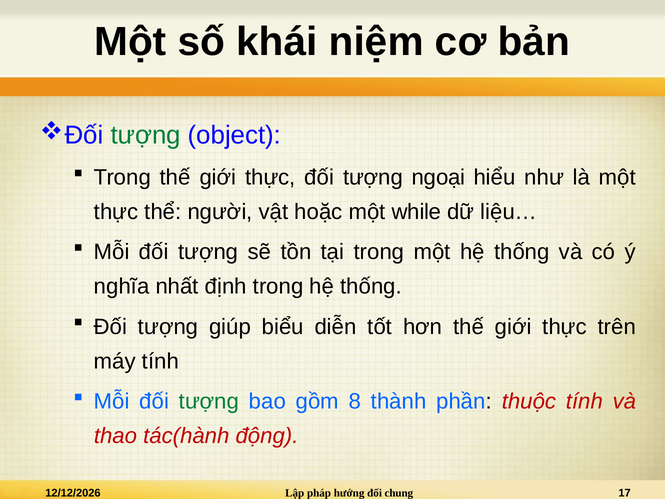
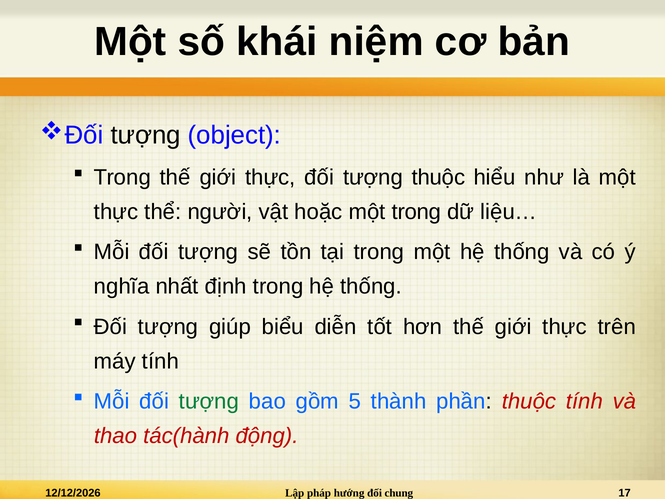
tượng colour: green -> black (146, 135)
tượng ngoại: ngoại -> thuộc (439, 177)
một while: while -> trong (416, 212)
8: 8 -> 5 (355, 401)
